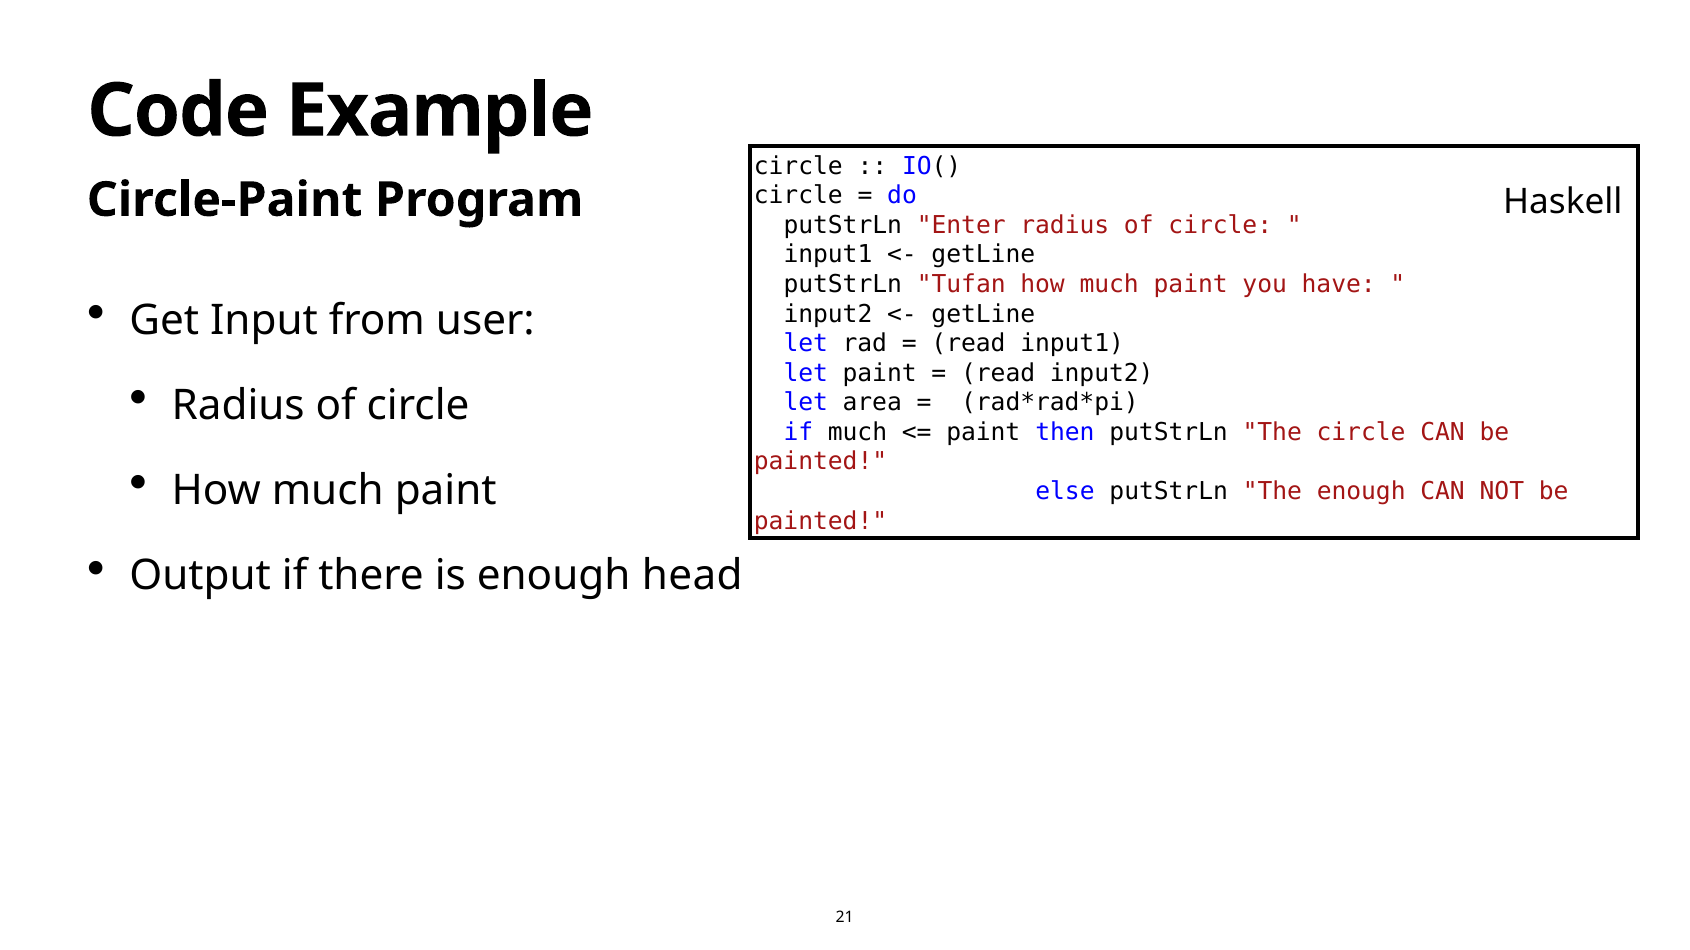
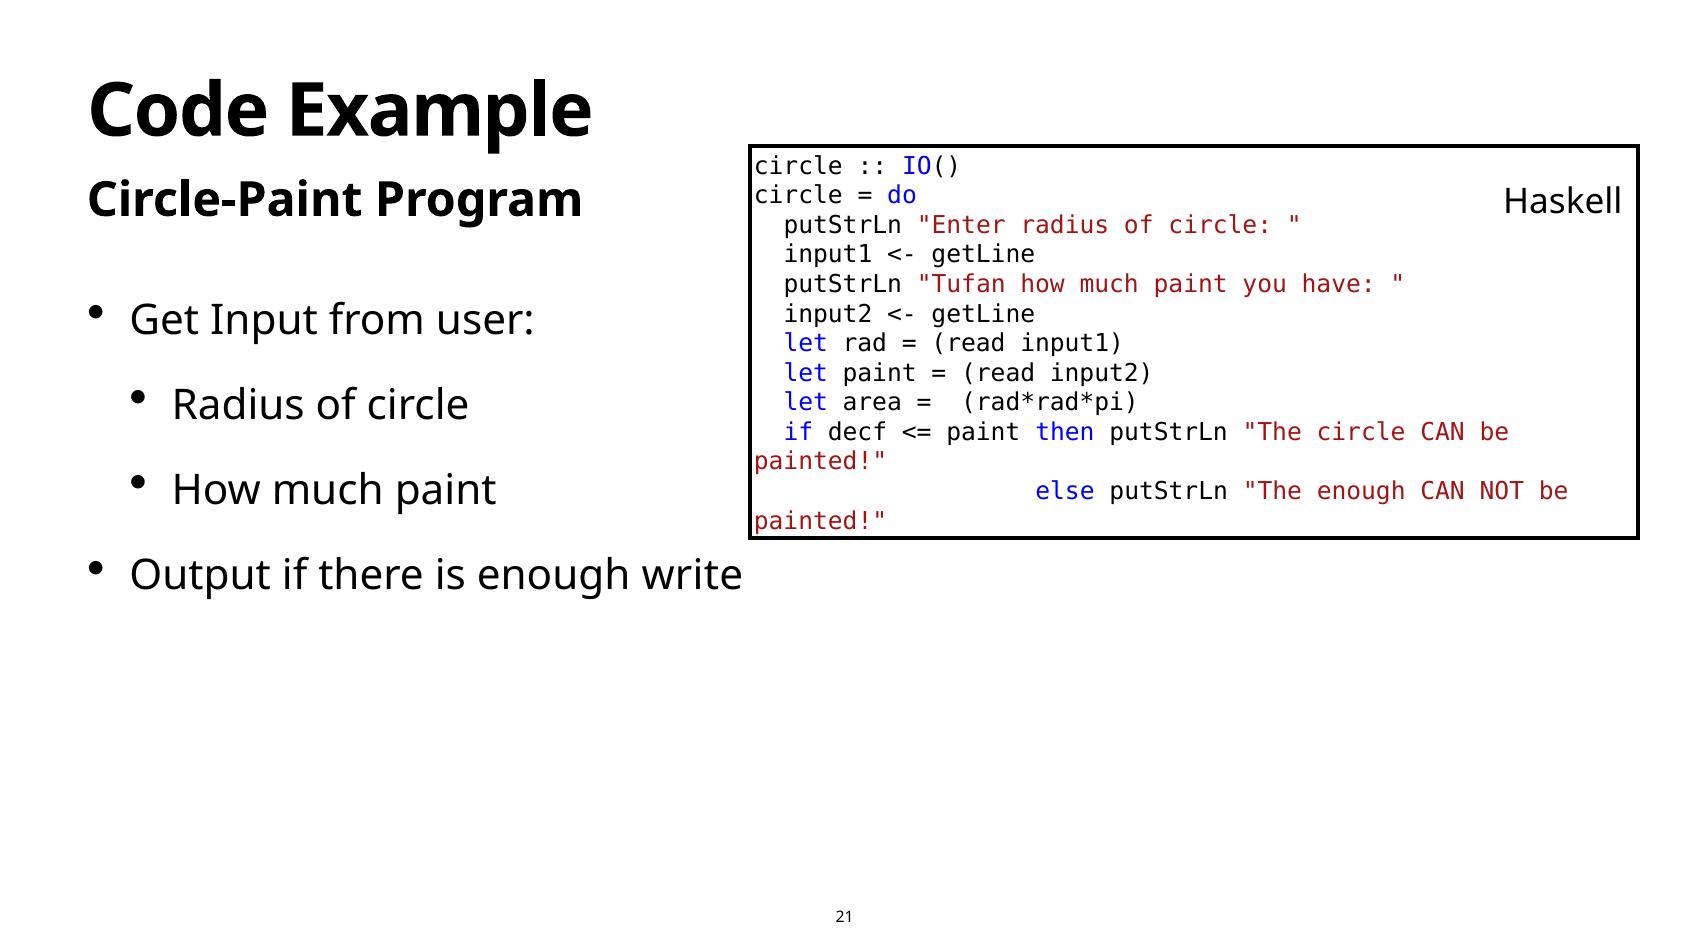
if much: much -> decf (858, 433)
head: head -> write (692, 576)
